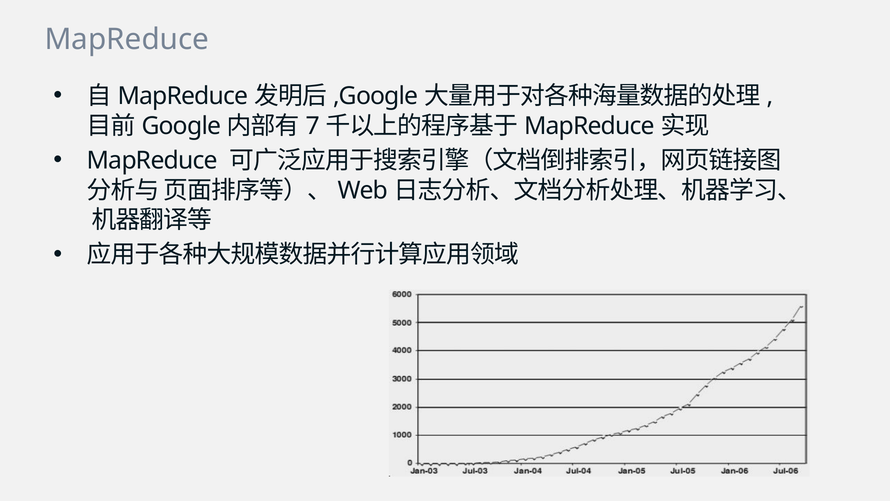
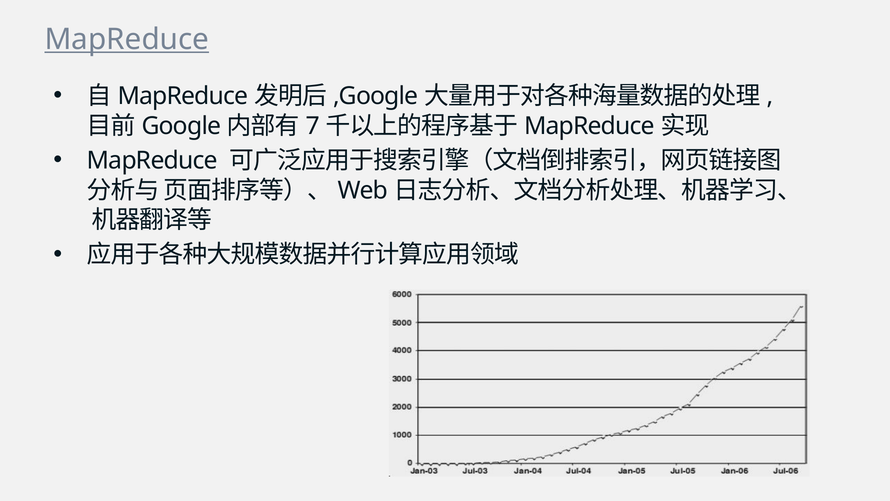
MapReduce underline: none -> present (127, 40)
